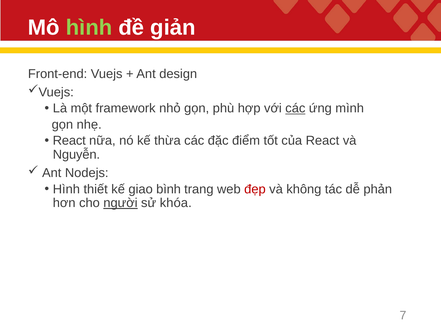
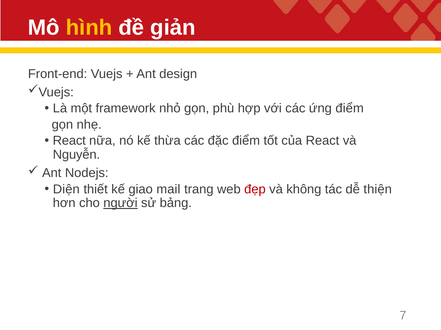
hình colour: light green -> yellow (89, 28)
các underline: present -> none (295, 109)
ứng mình: mình -> điểm (350, 109)
Hình: Hình -> Diện (66, 190)
bình: bình -> mail (168, 190)
phản: phản -> thiện (378, 190)
khóa: khóa -> bảng (176, 203)
